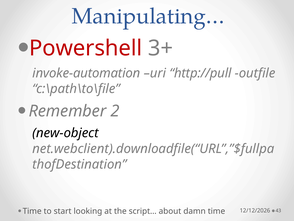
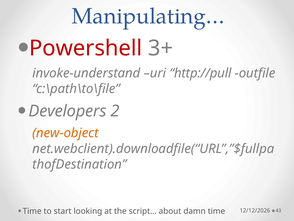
invoke-automation: invoke-automation -> invoke-understand (86, 73)
Remember: Remember -> Developers (68, 111)
new-object colour: black -> orange (65, 133)
